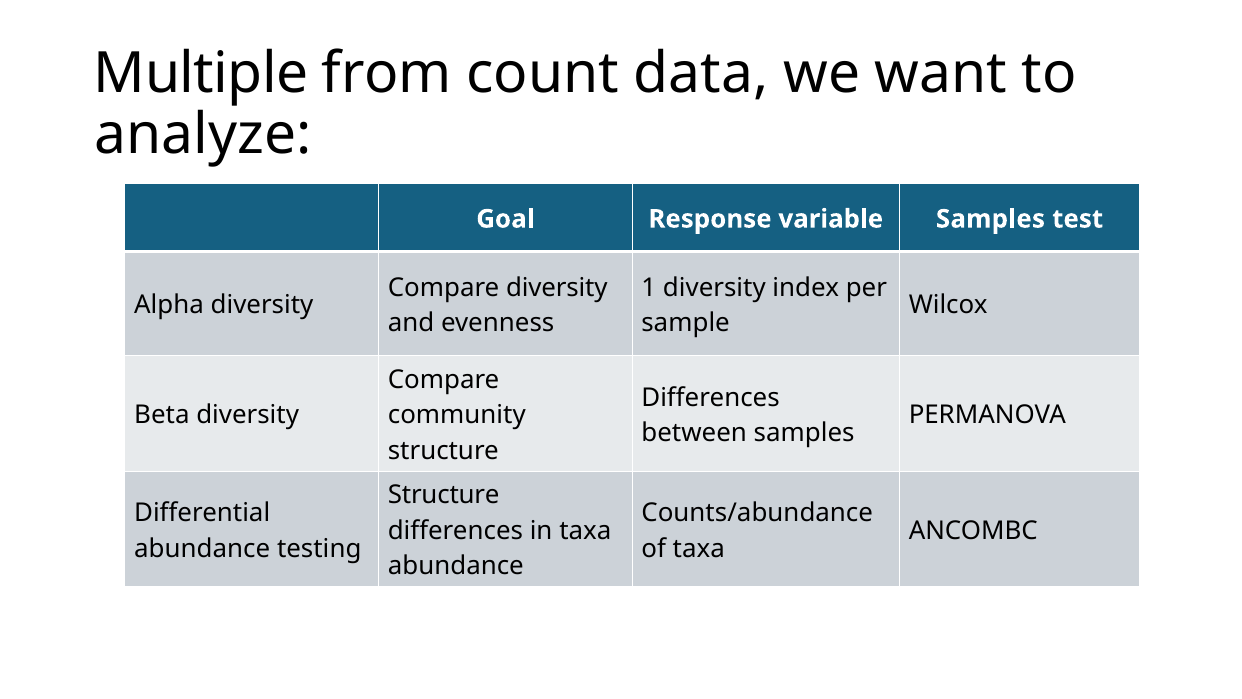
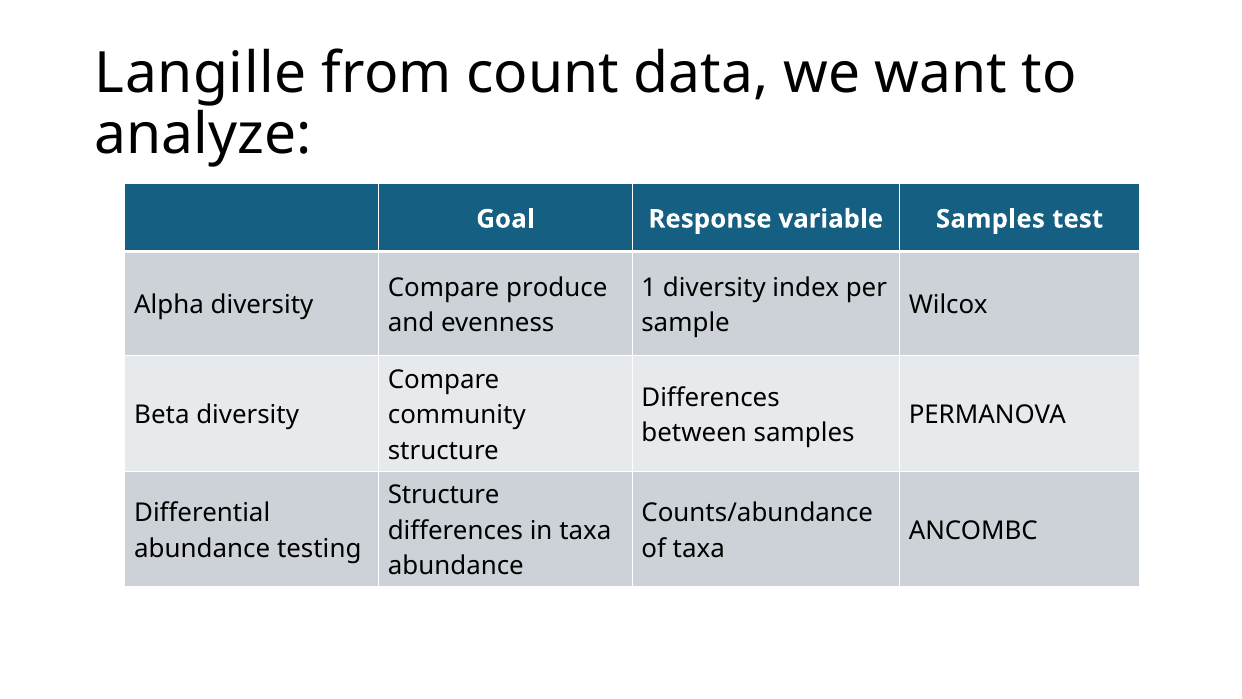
Multiple: Multiple -> Langille (201, 74)
Compare diversity: diversity -> produce (557, 287)
